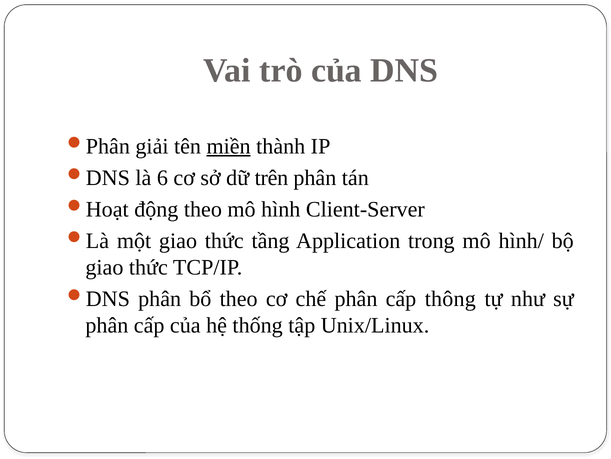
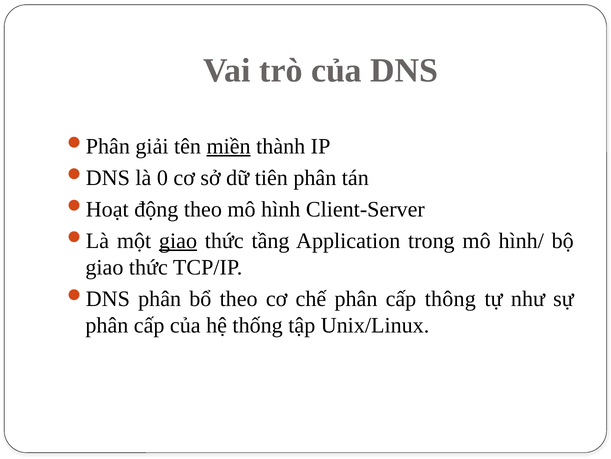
6: 6 -> 0 (162, 178)
trên: trên -> tiên (271, 178)
giao underline: none -> present (178, 240)
